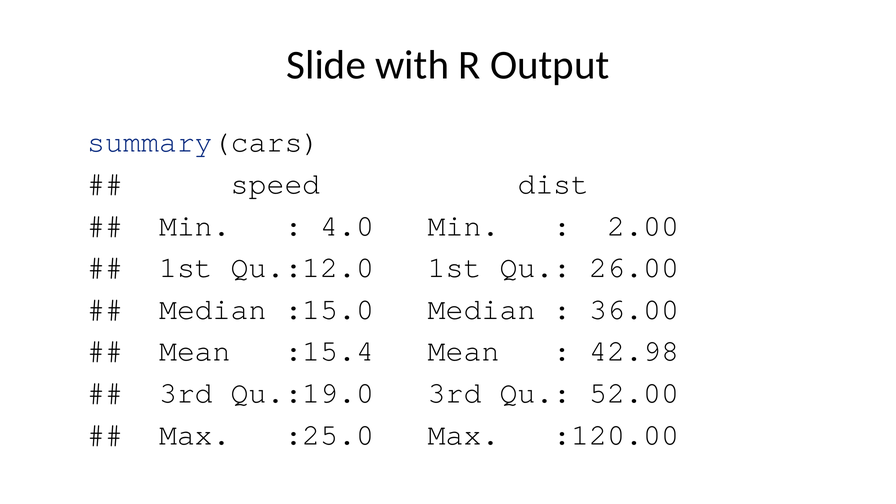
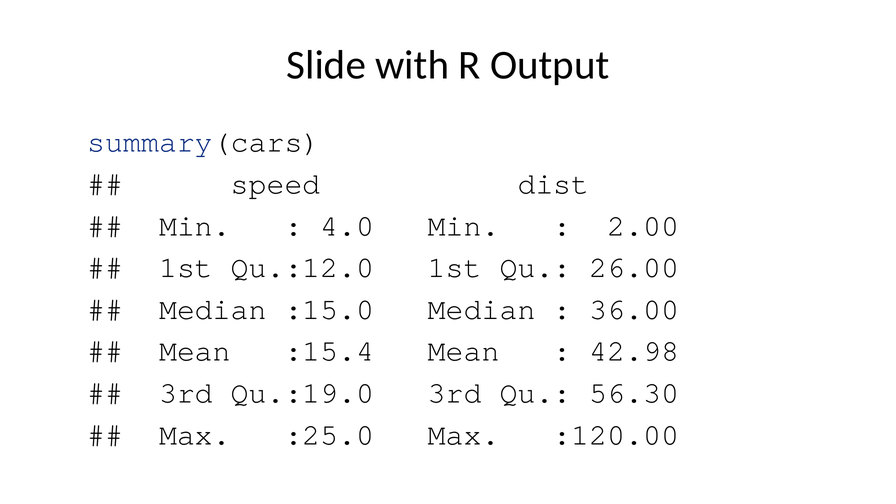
52.00: 52.00 -> 56.30 (634, 393)
